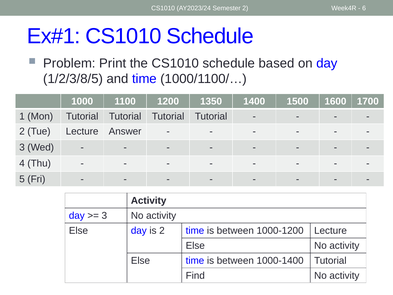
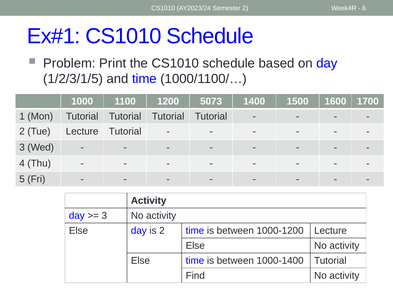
1/2/3/8/5: 1/2/3/8/5 -> 1/2/3/1/5 (73, 79)
1350: 1350 -> 5073 (211, 101)
Lecture Answer: Answer -> Tutorial (125, 131)
